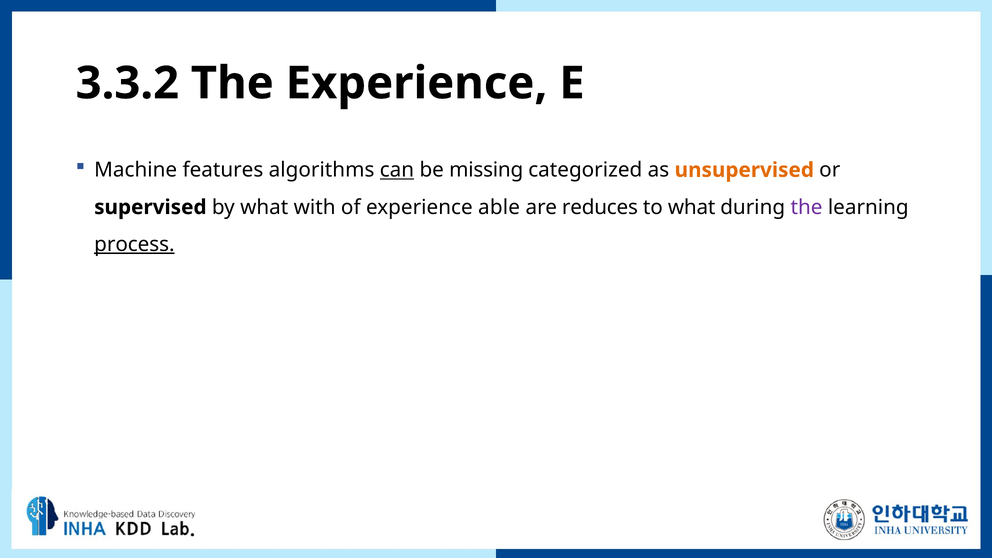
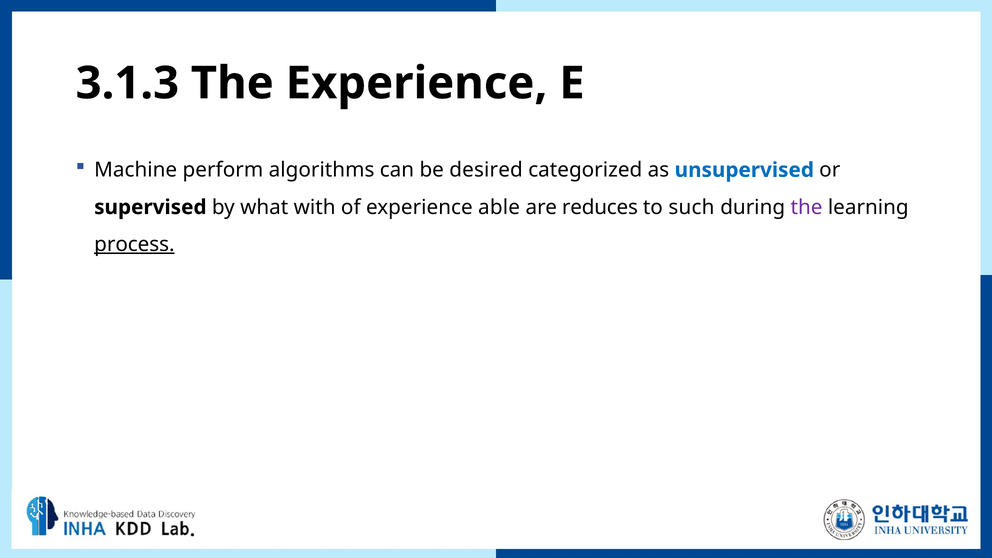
3.3.2: 3.3.2 -> 3.1.3 (127, 83)
features: features -> perform (223, 170)
can underline: present -> none (397, 170)
missing: missing -> desired (486, 170)
unsupervised colour: orange -> blue (744, 170)
to what: what -> such (691, 207)
